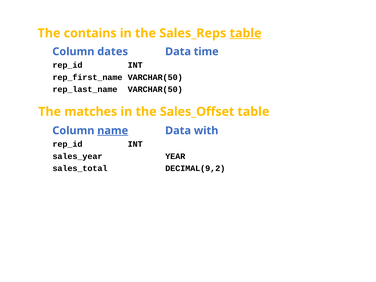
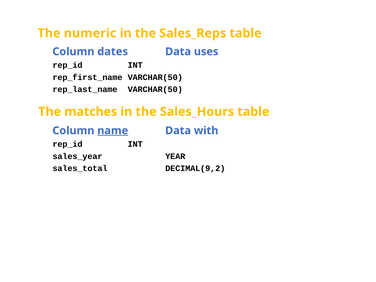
contains: contains -> numeric (90, 33)
table underline: present -> none (246, 33)
time: time -> uses (206, 52)
Sales_Offset: Sales_Offset -> Sales_Hours (197, 112)
